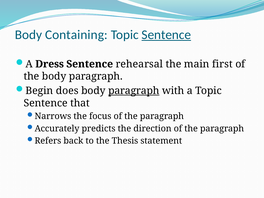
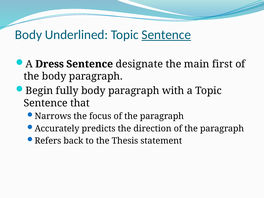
Containing: Containing -> Underlined (76, 35)
rehearsal: rehearsal -> designate (139, 64)
does: does -> fully (67, 91)
paragraph underline: present -> none (134, 91)
